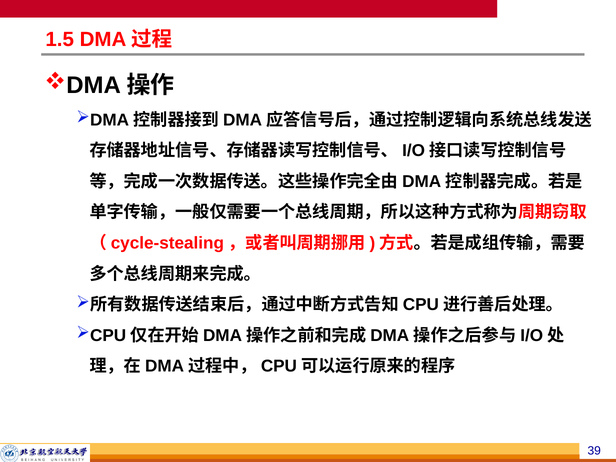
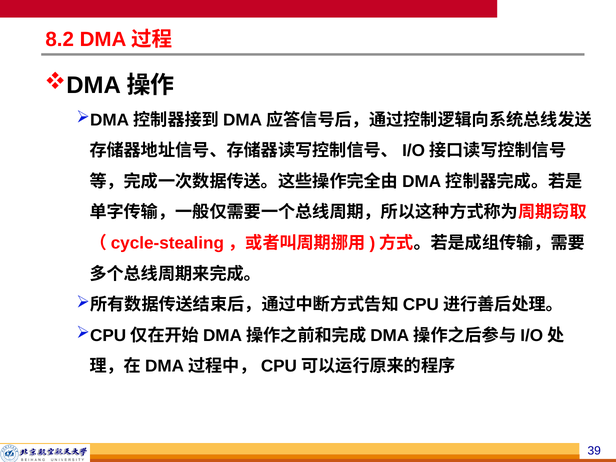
1.5: 1.5 -> 8.2 (60, 39)
